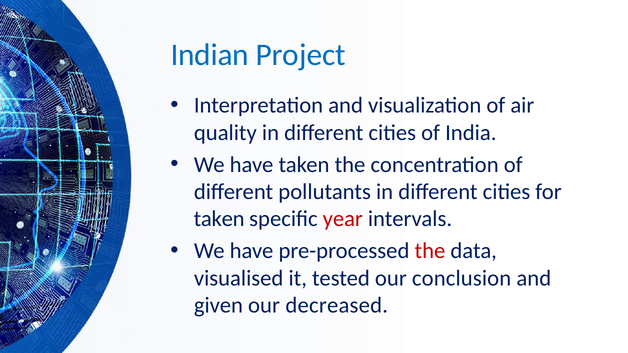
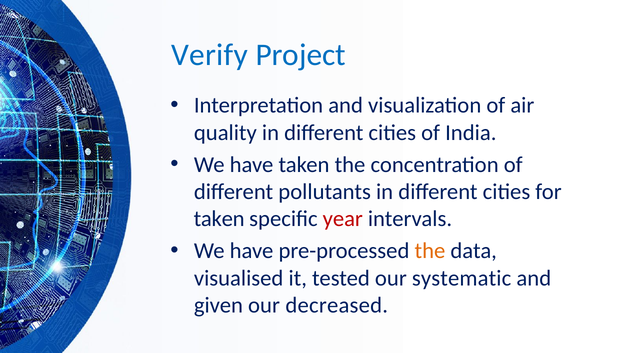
Indian: Indian -> Verify (209, 55)
the colour: red -> orange (430, 251)
conclusion: conclusion -> systematic (462, 278)
